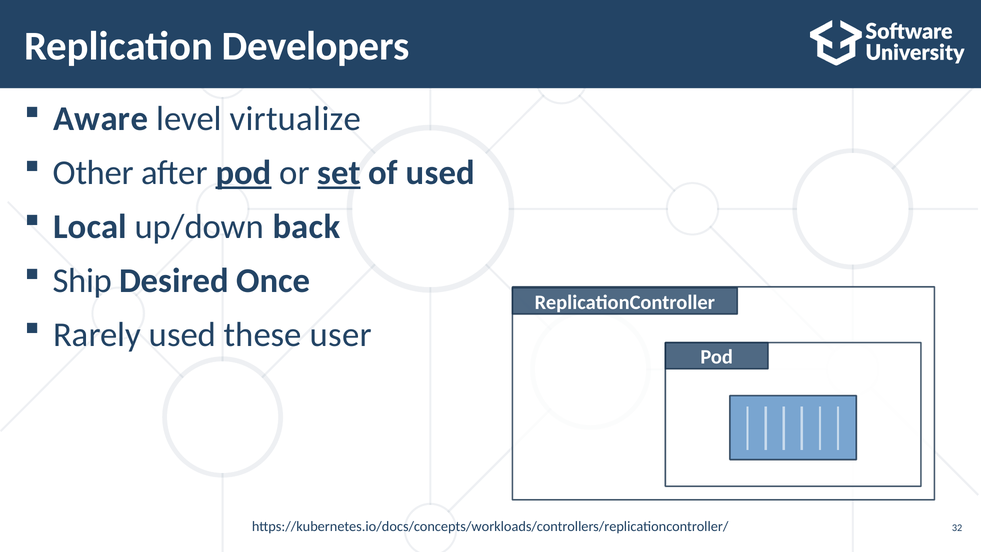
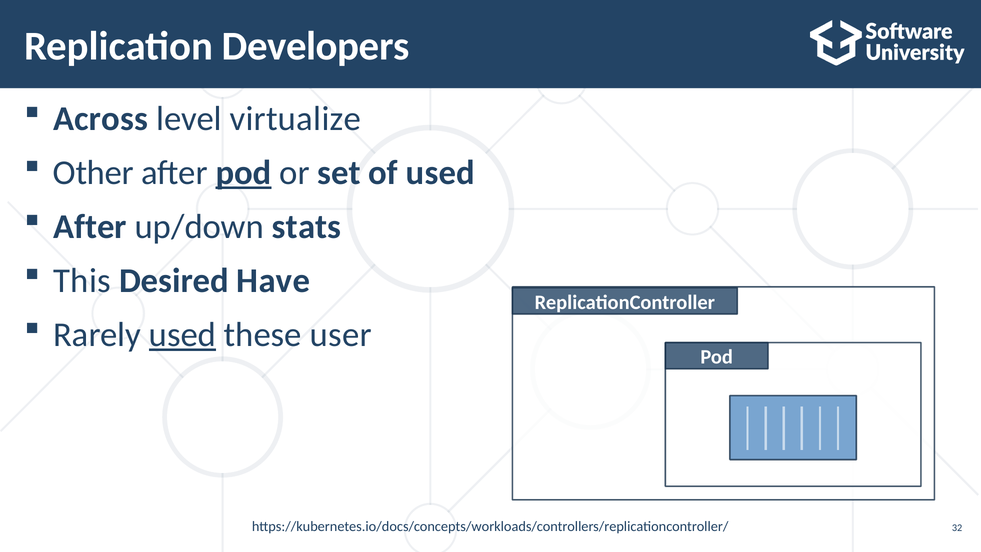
Aware: Aware -> Across (101, 119)
set underline: present -> none (339, 173)
Local: Local -> After (90, 227)
back: back -> stats (307, 227)
Ship: Ship -> This (82, 281)
Once: Once -> Have (273, 281)
used underline: none -> present (182, 335)
